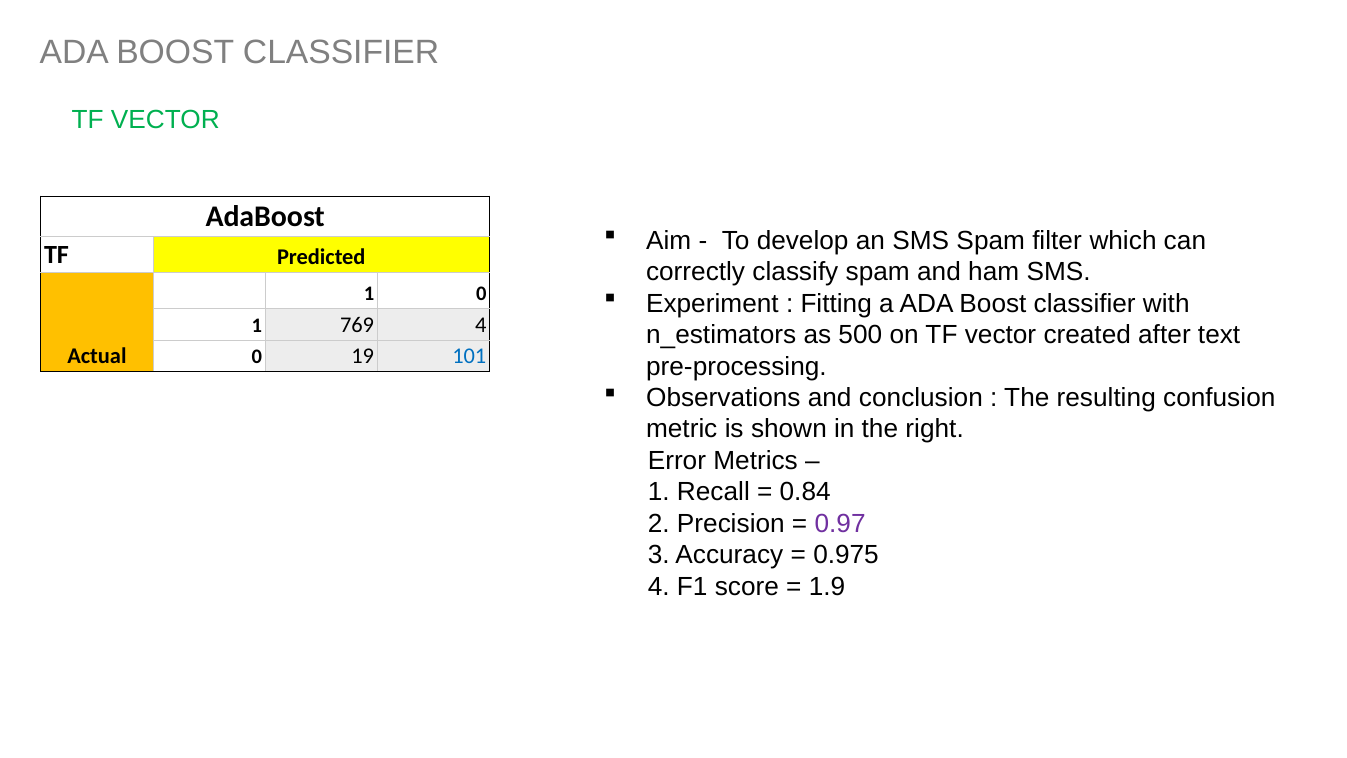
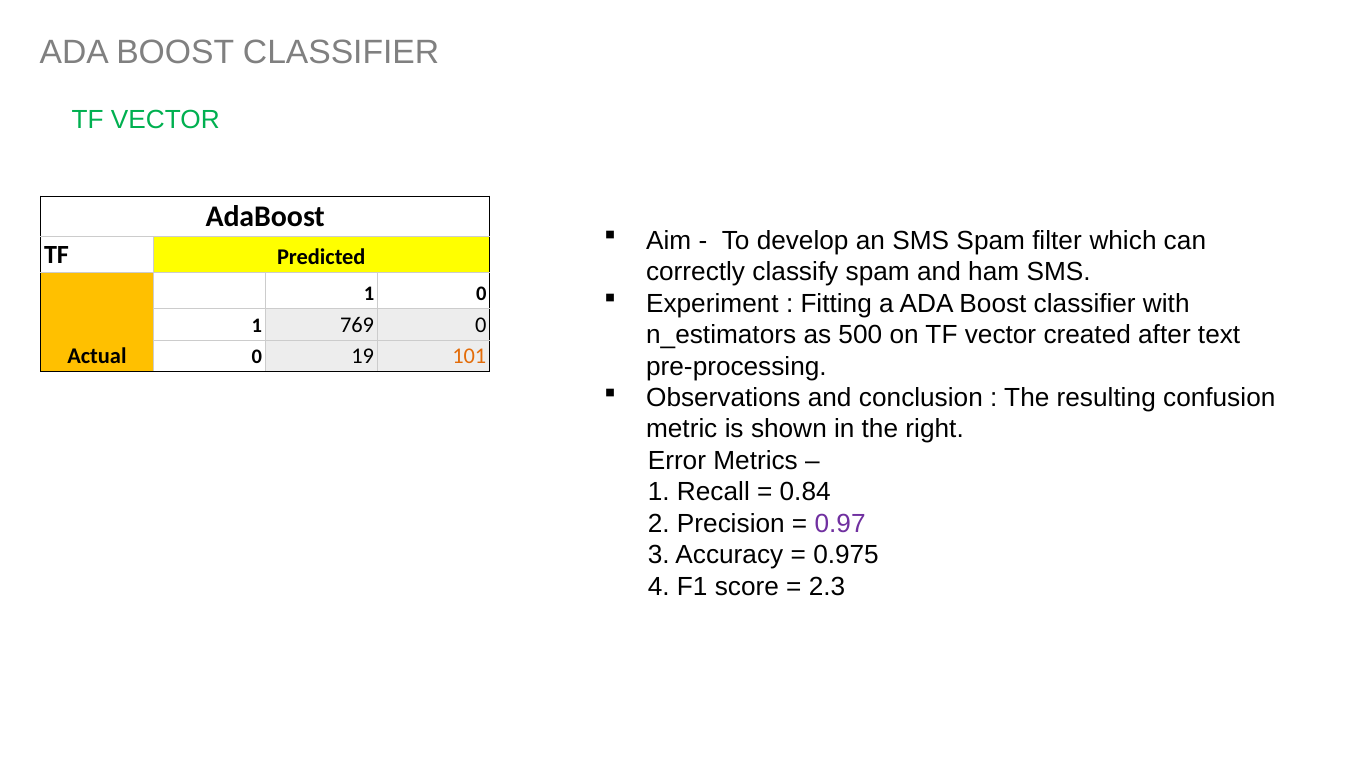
769 4: 4 -> 0 (481, 325)
101 colour: blue -> orange (469, 356)
1.9: 1.9 -> 2.3 (827, 586)
